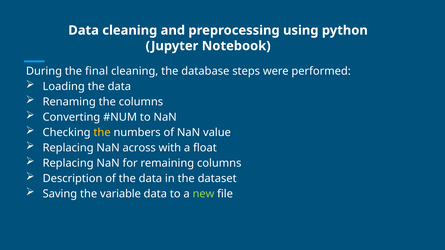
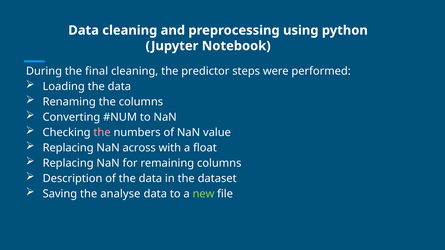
database: database -> predictor (205, 71)
the colour: yellow -> pink (102, 133)
variable: variable -> analyse (120, 194)
